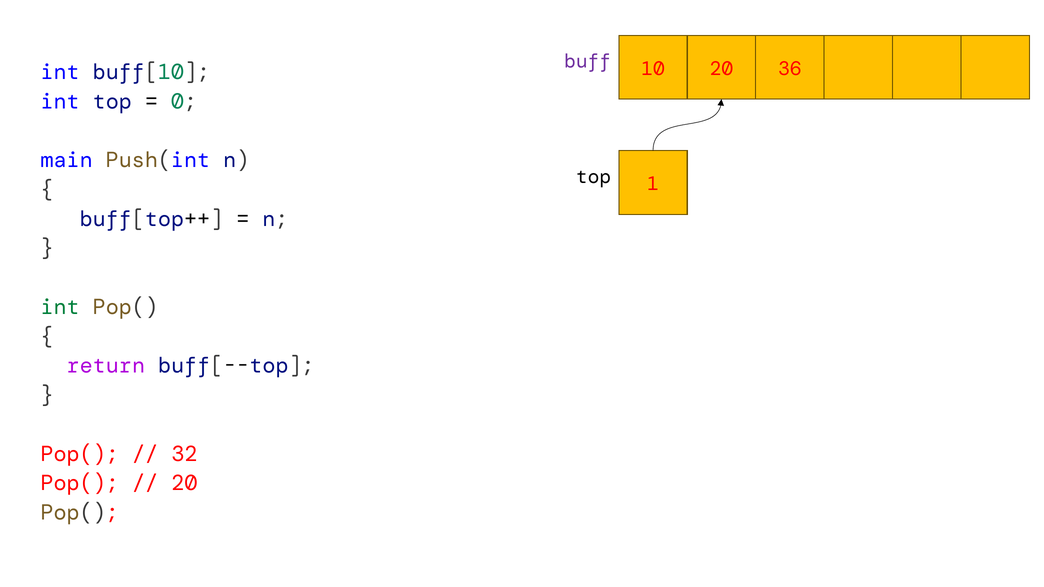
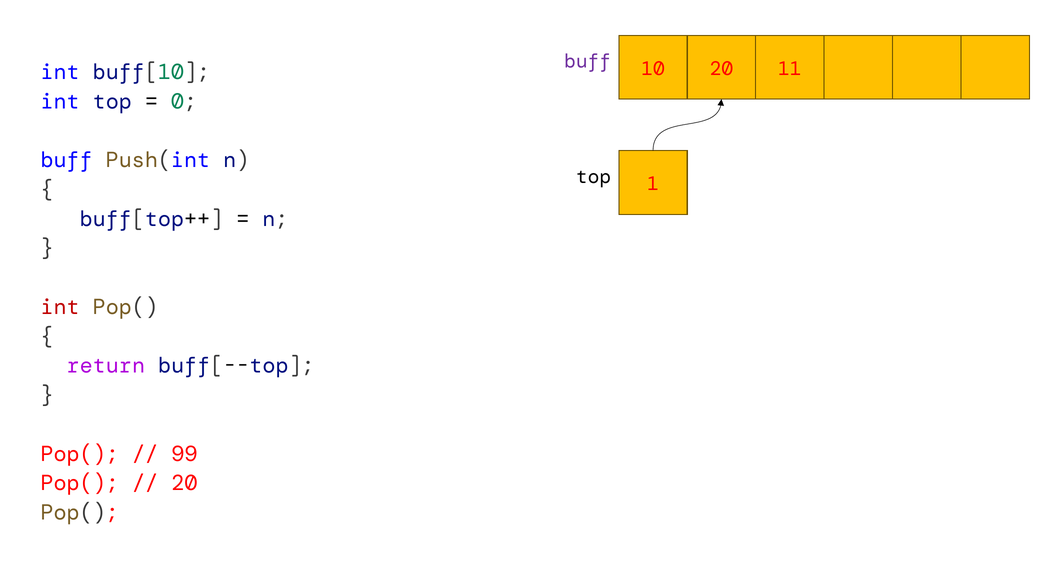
36: 36 -> 11 (790, 69)
main: main -> buff (67, 160)
int colour: green -> red (60, 307)
32: 32 -> 99 (184, 454)
